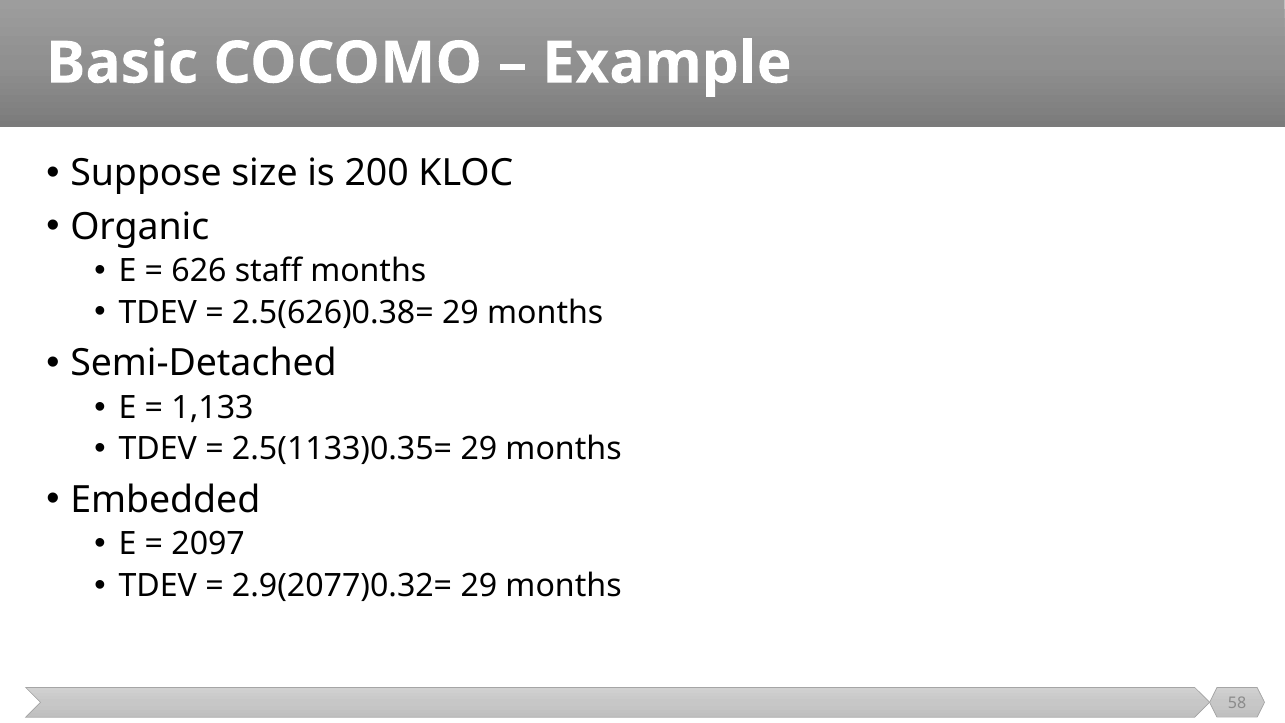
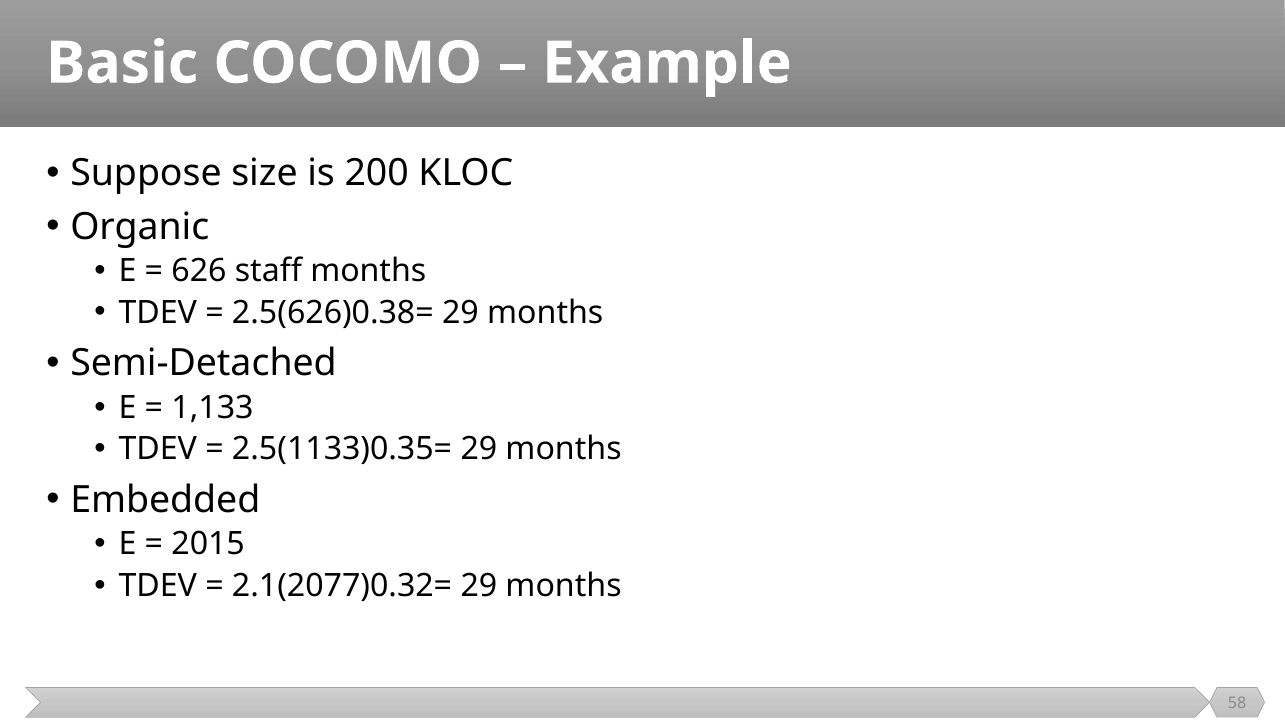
2097: 2097 -> 2015 (208, 544)
2.9(2077)0.32=: 2.9(2077)0.32= -> 2.1(2077)0.32= (342, 586)
